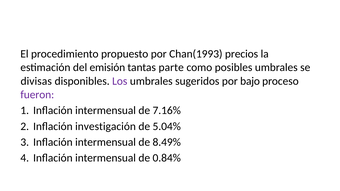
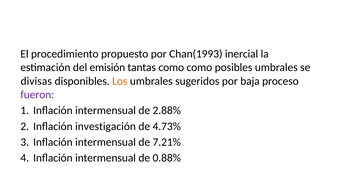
precios: precios -> inercial (242, 54)
tantas parte: parte -> como (171, 68)
Los colour: purple -> orange (120, 81)
bajo: bajo -> baja (250, 81)
7.16%: 7.16% -> 2.88% (167, 111)
5.04%: 5.04% -> 4.73% (167, 126)
8.49%: 8.49% -> 7.21% (167, 142)
0.84%: 0.84% -> 0.88% (167, 158)
